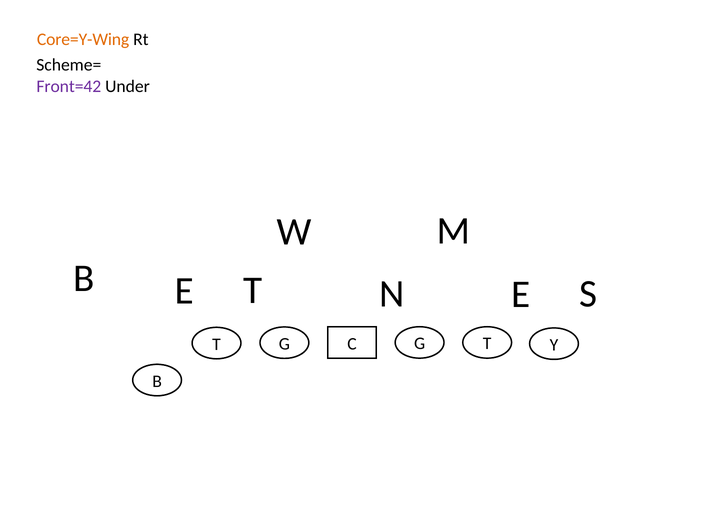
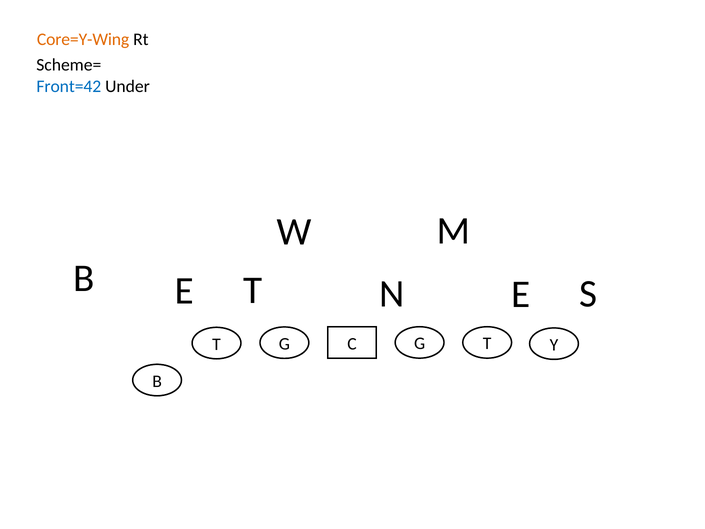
Front=42 colour: purple -> blue (69, 86)
